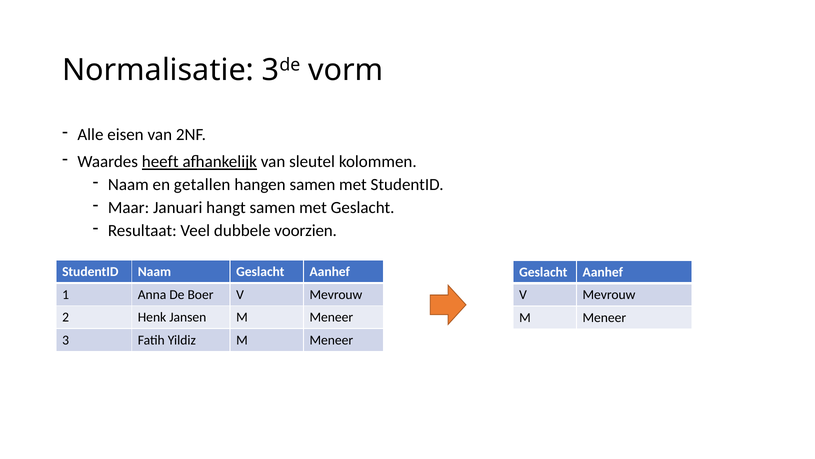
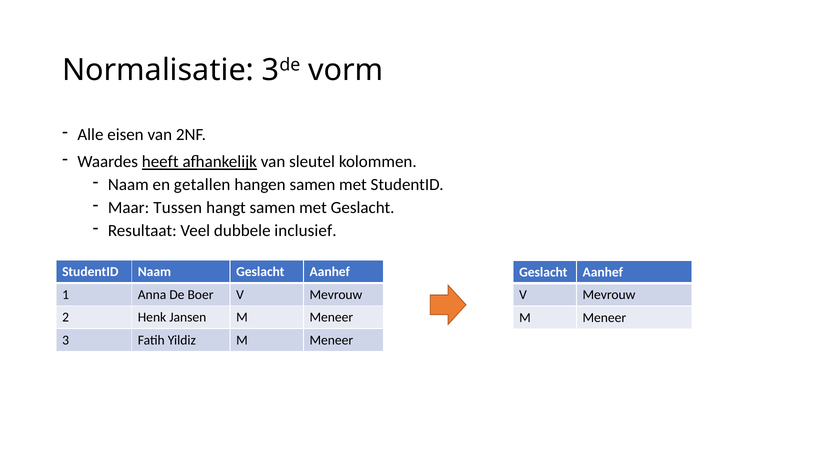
Januari: Januari -> Tussen (178, 208)
voorzien: voorzien -> inclusief (305, 231)
